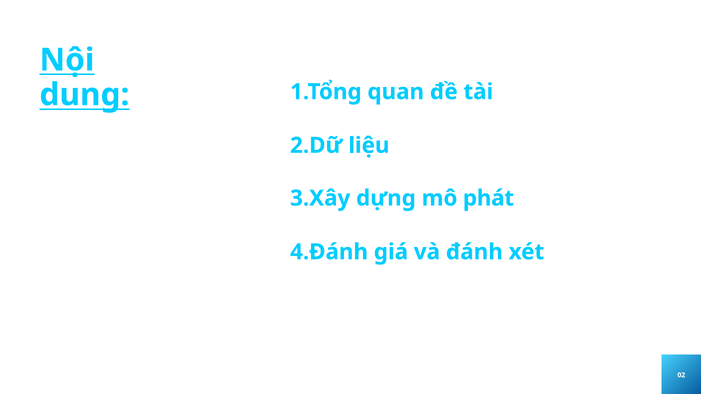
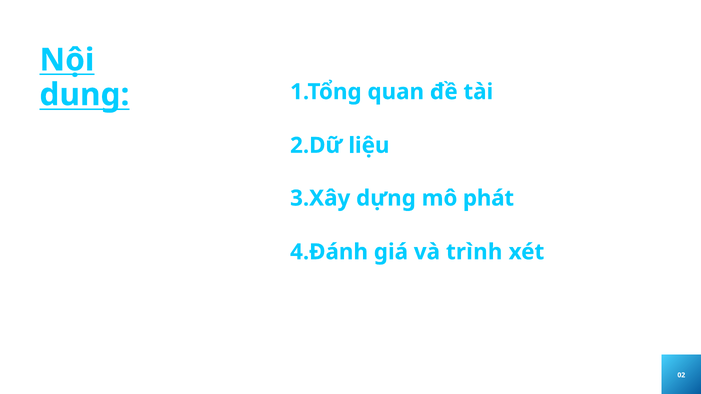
đánh: đánh -> trình (474, 252)
